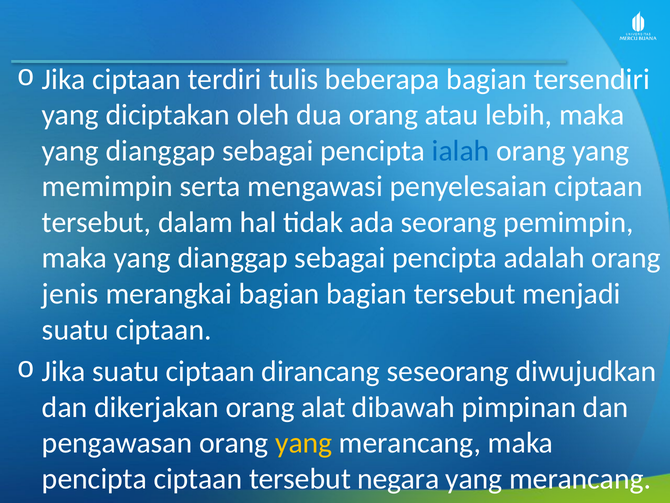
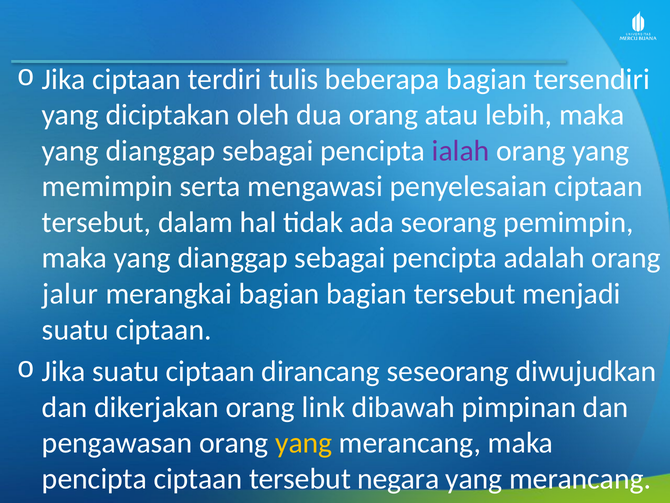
ialah colour: blue -> purple (461, 151)
jenis: jenis -> jalur (70, 294)
alat: alat -> link (323, 407)
